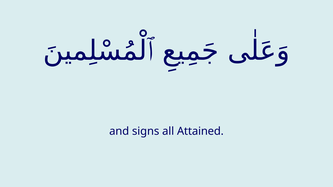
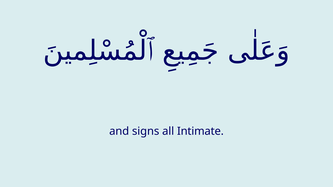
Attained: Attained -> Intimate (200, 131)
